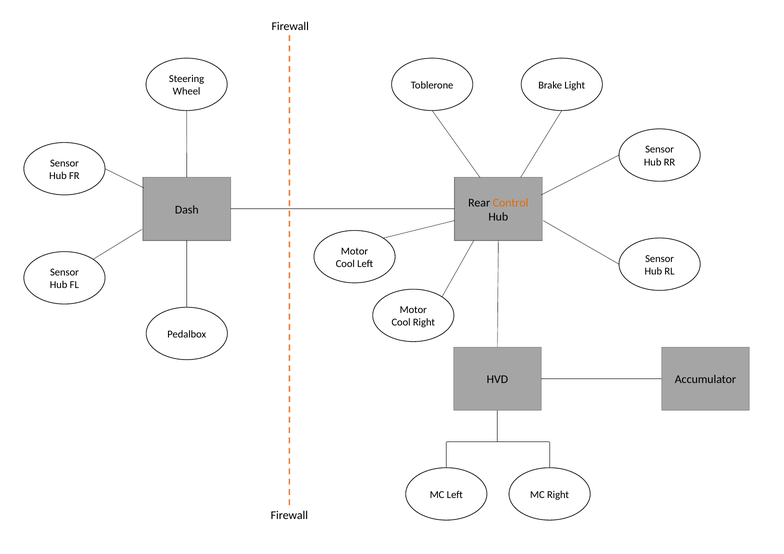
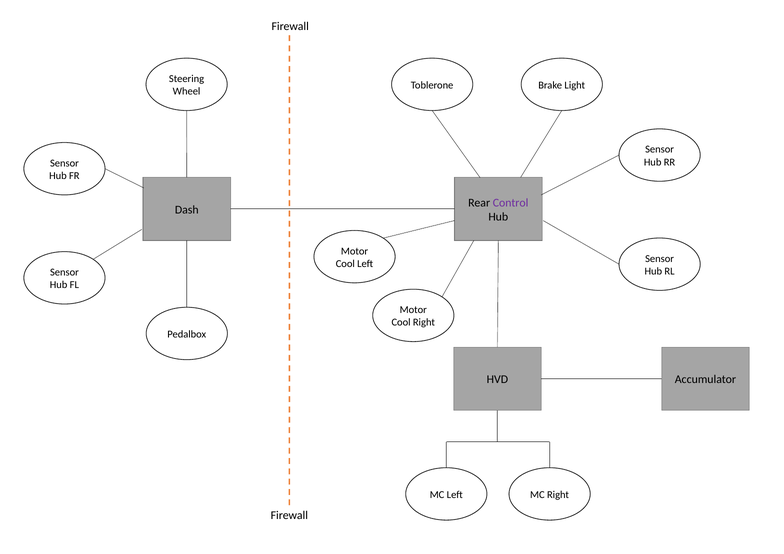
Control colour: orange -> purple (511, 203)
